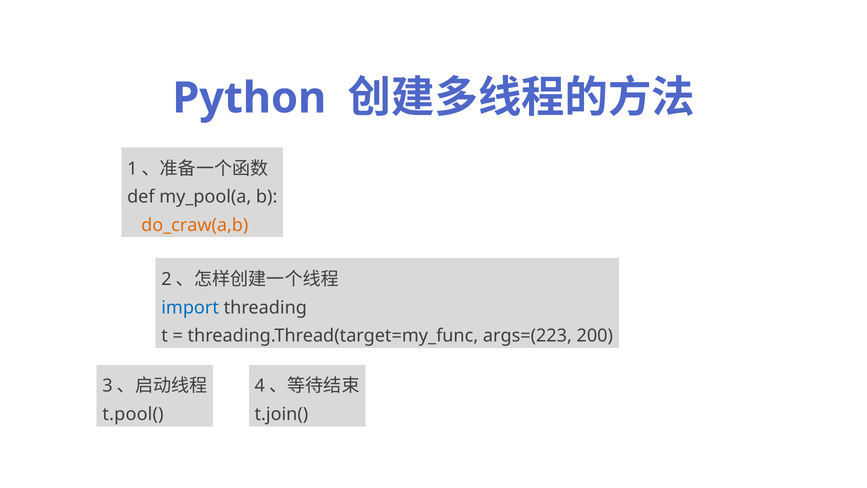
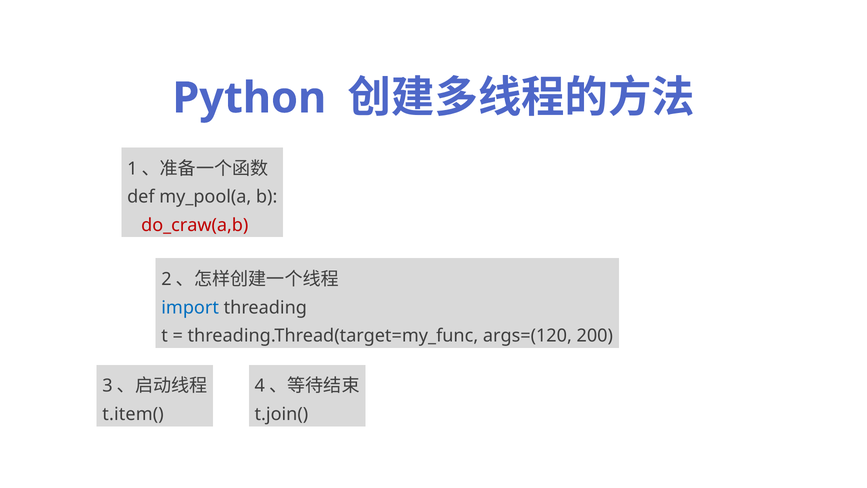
do_craw(a,b colour: orange -> red (195, 225)
args=(223: args=(223 -> args=(120 (527, 336)
t.pool(: t.pool( -> t.item( (133, 414)
